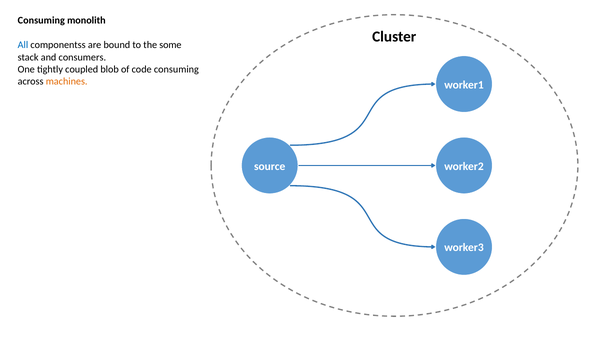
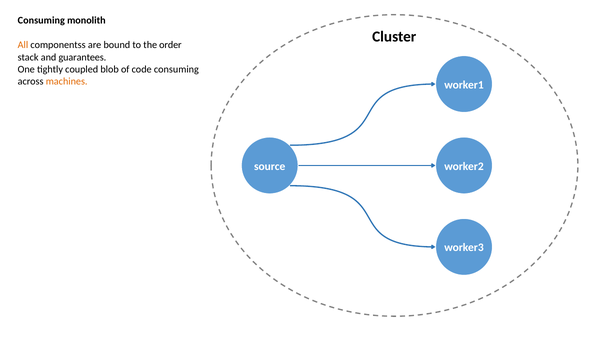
All colour: blue -> orange (23, 45)
some: some -> order (170, 45)
consumers: consumers -> guarantees (82, 57)
